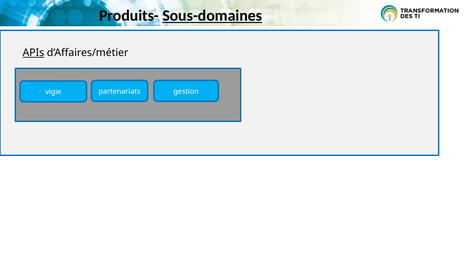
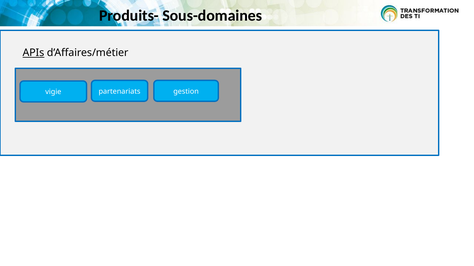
Sous-domaines underline: present -> none (212, 16)
